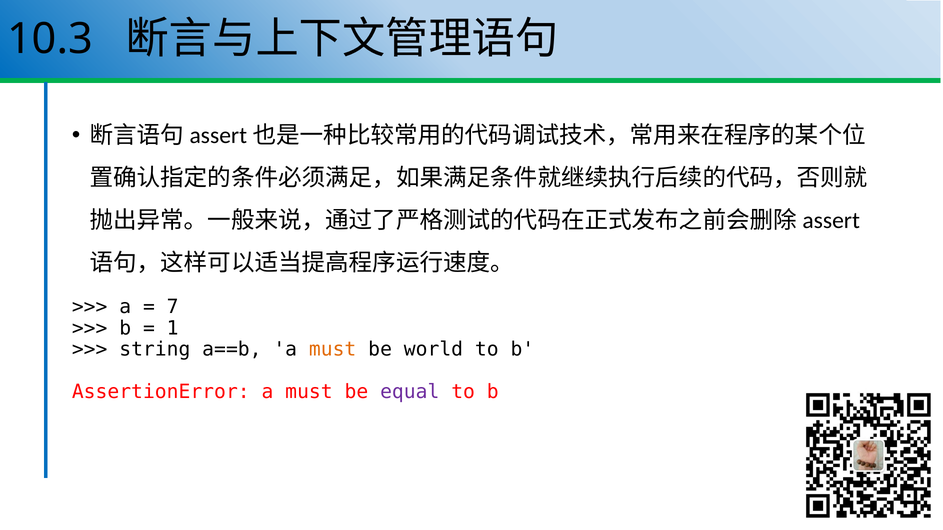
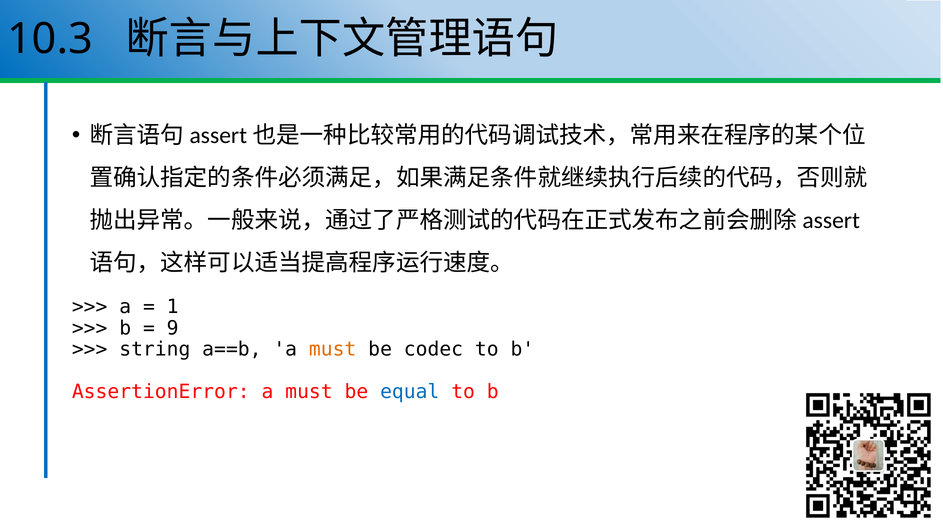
7: 7 -> 1 (173, 307)
1: 1 -> 9 (173, 329)
world: world -> codec (433, 350)
equal colour: purple -> blue (410, 392)
